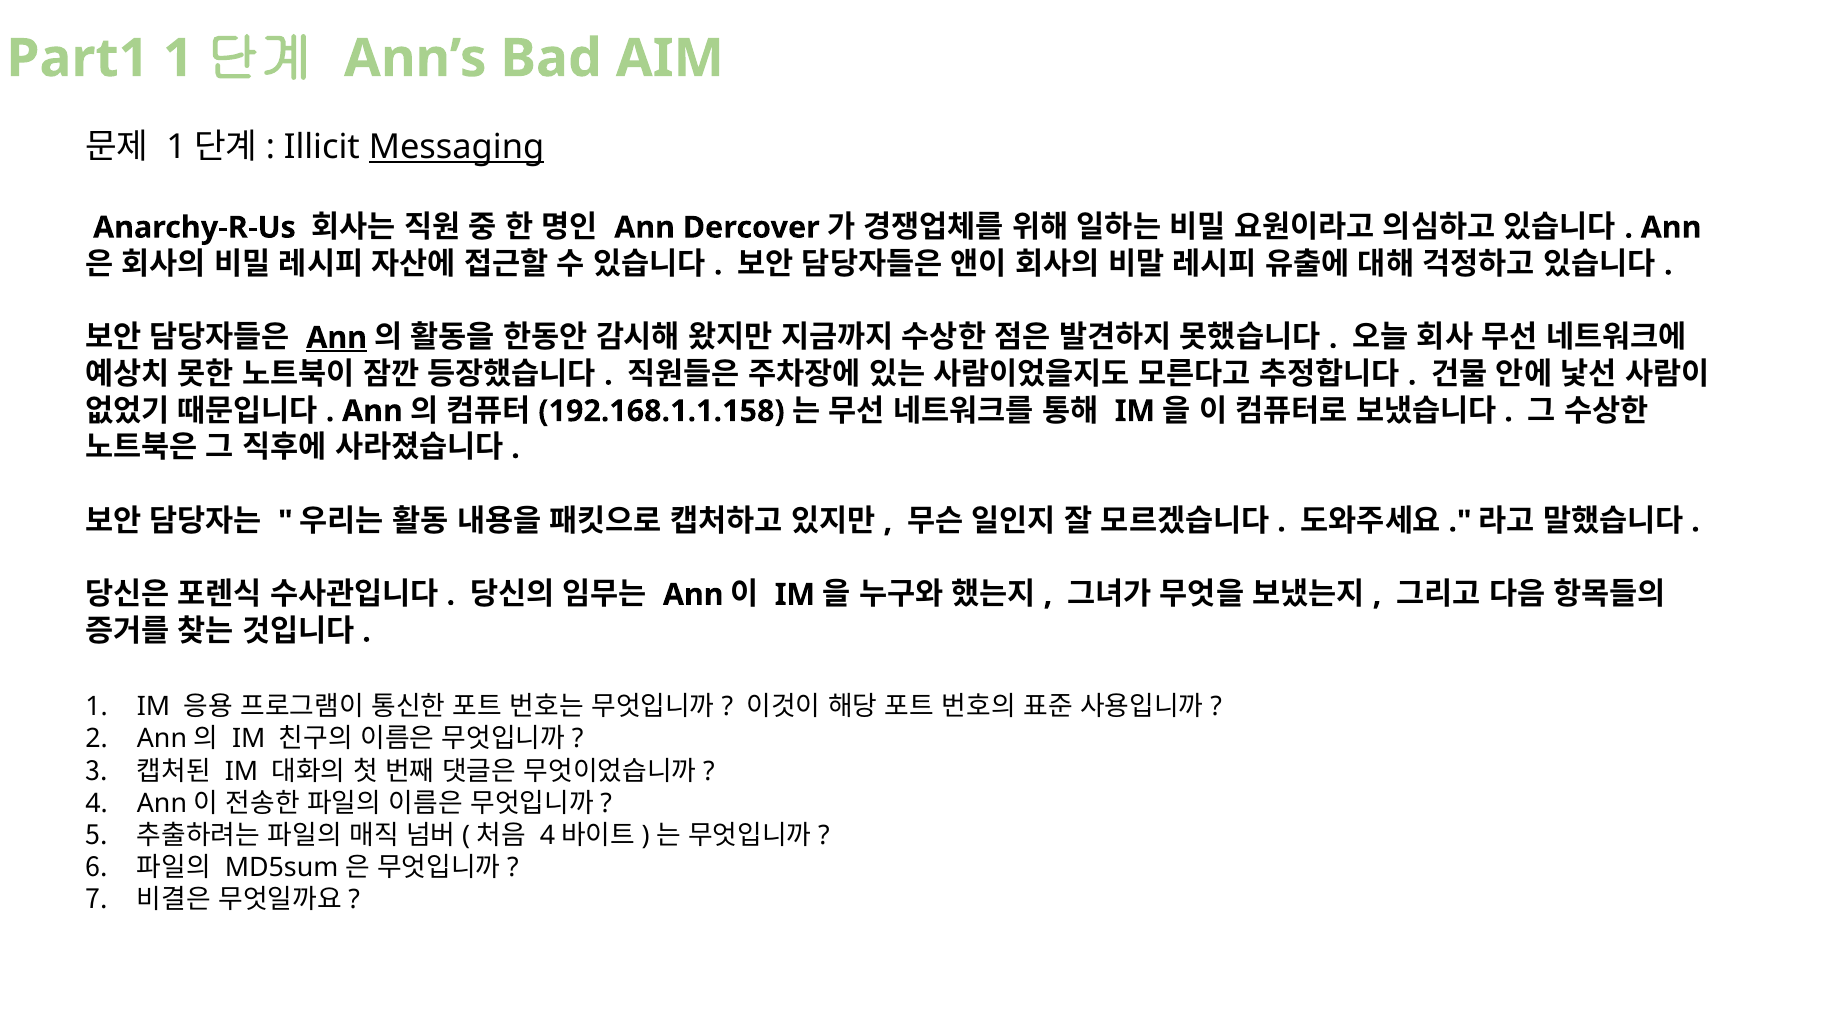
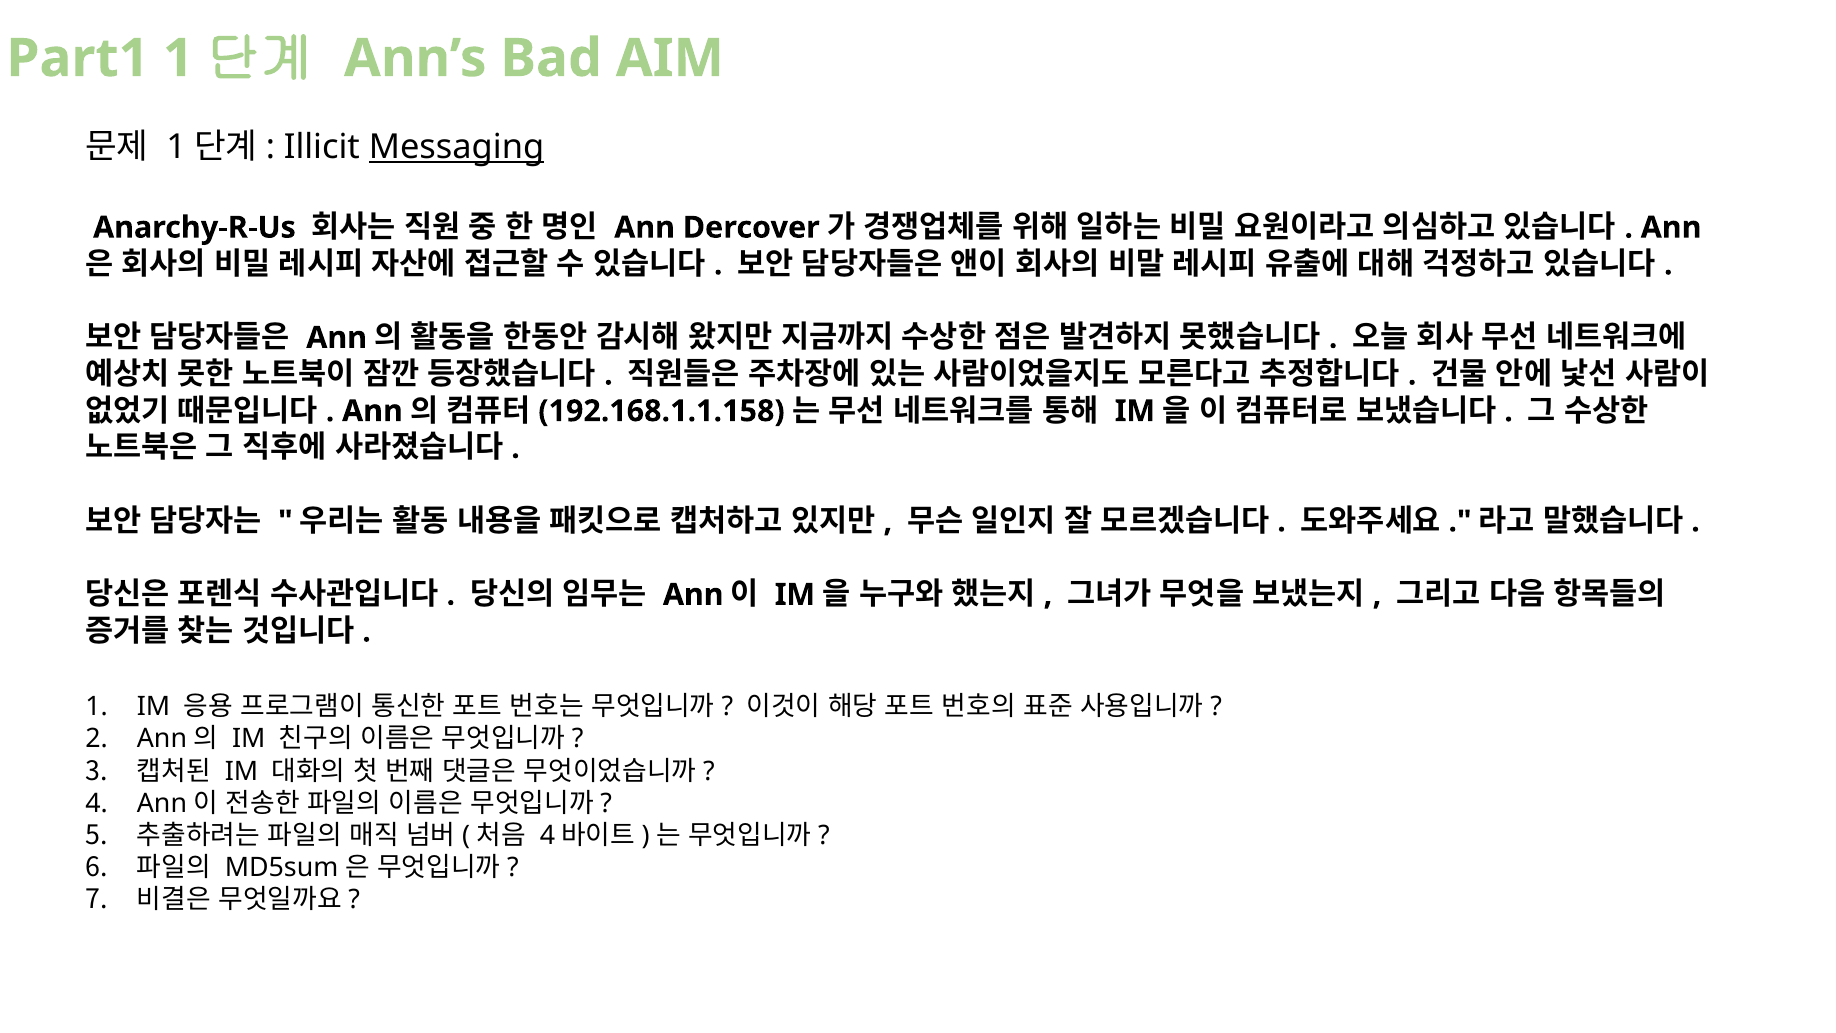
Ann underline: present -> none (337, 338)
